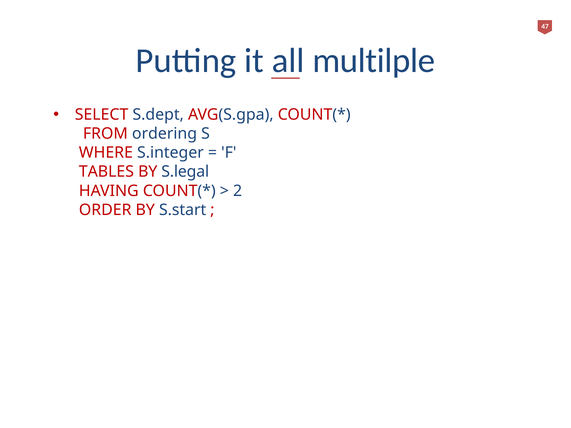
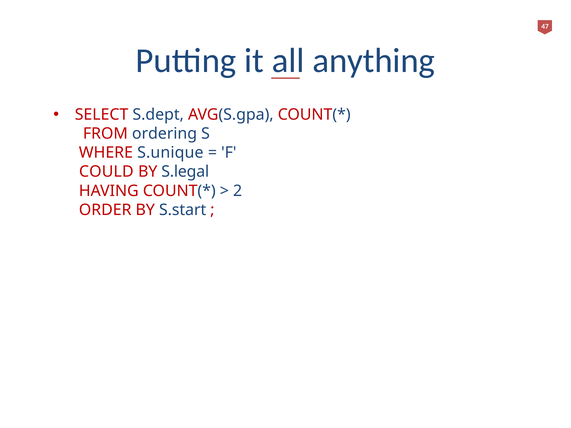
multilple: multilple -> anything (374, 61)
S.integer: S.integer -> S.unique (170, 153)
TABLES: TABLES -> COULD (106, 172)
